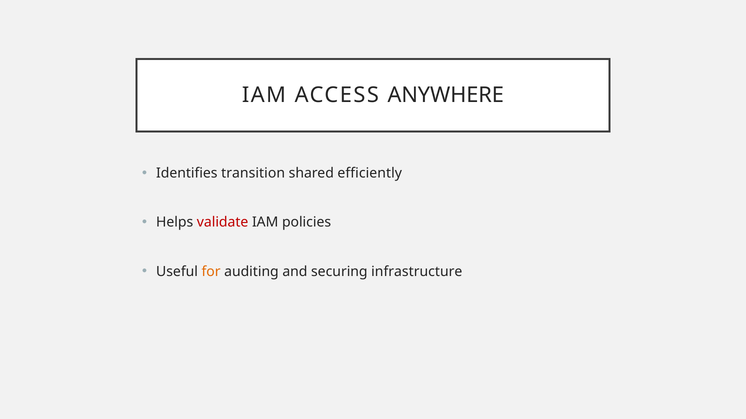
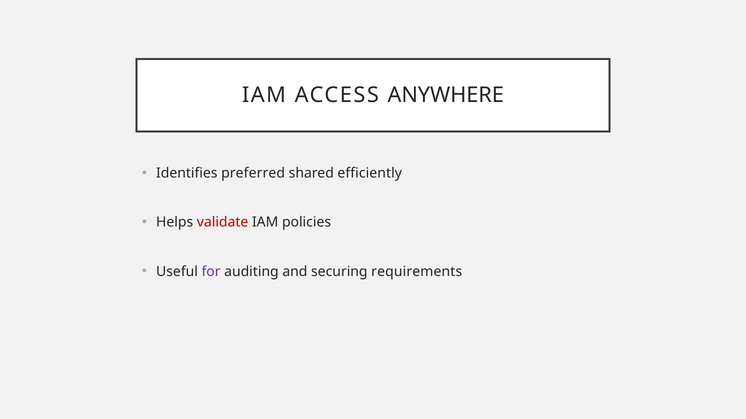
transition: transition -> preferred (253, 174)
for colour: orange -> purple (211, 272)
infrastructure: infrastructure -> requirements (417, 272)
